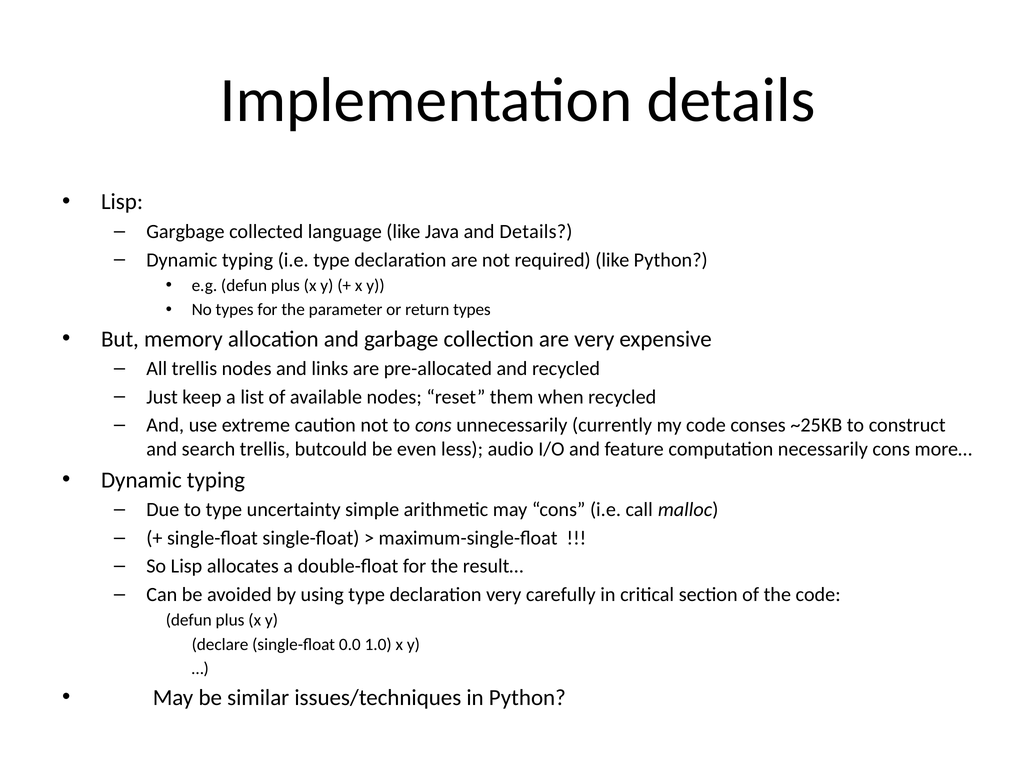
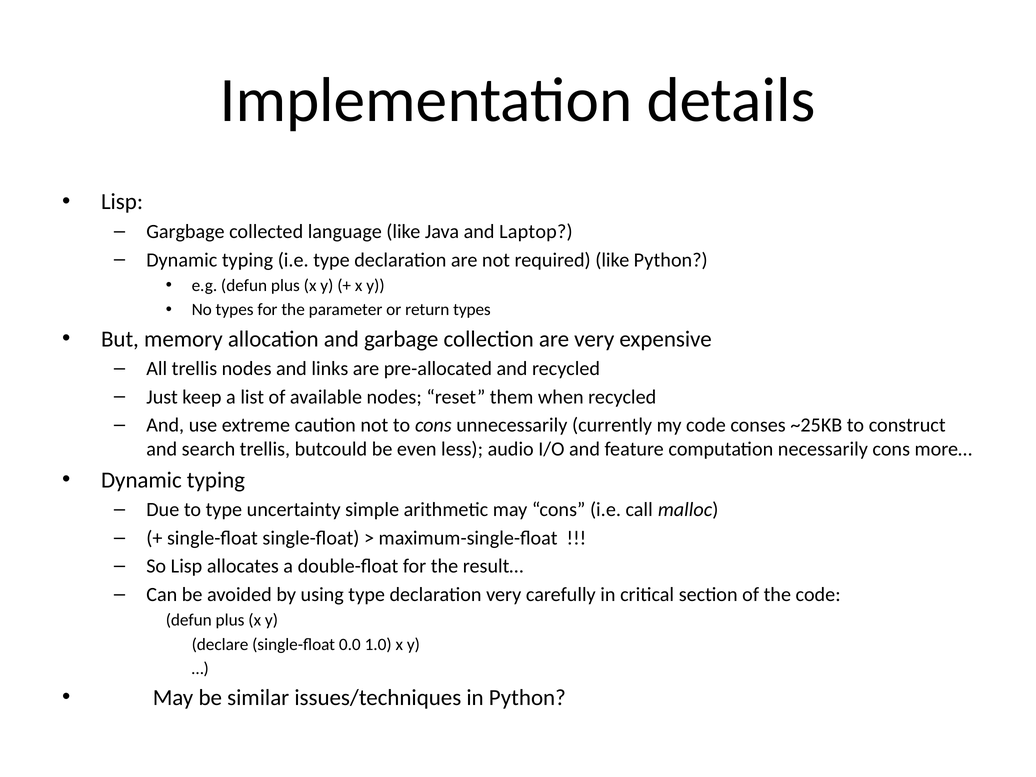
and Details: Details -> Laptop (536, 232)
